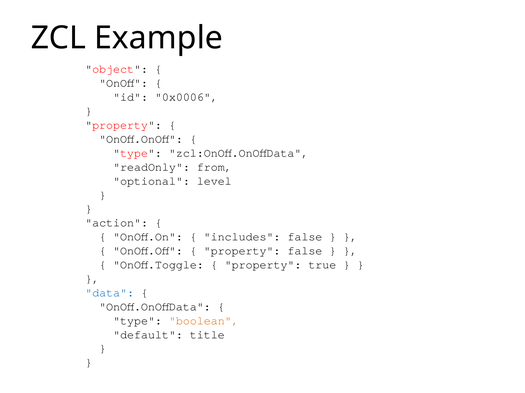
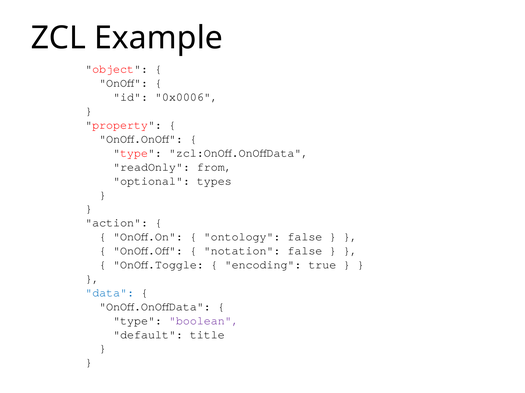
level: level -> types (214, 181)
includes: includes -> ontology (242, 237)
property: property -> notation (242, 251)
property: property -> encoding (263, 265)
boolean colour: orange -> purple (204, 321)
